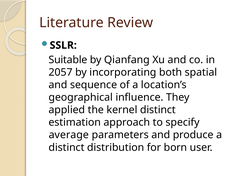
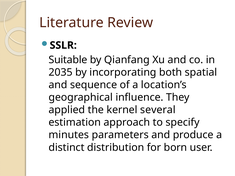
2057: 2057 -> 2035 (61, 72)
kernel distinct: distinct -> several (158, 110)
average: average -> minutes (69, 135)
